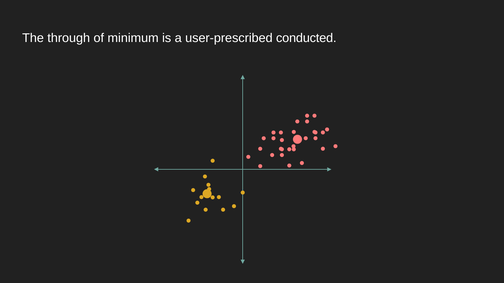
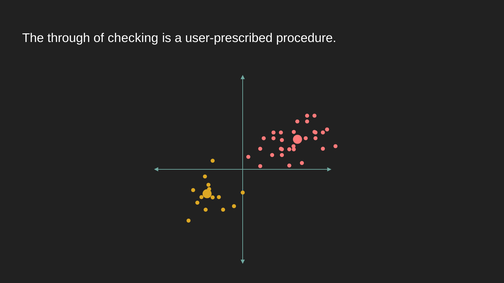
minimum: minimum -> checking (133, 38)
conducted: conducted -> procedure (306, 38)
